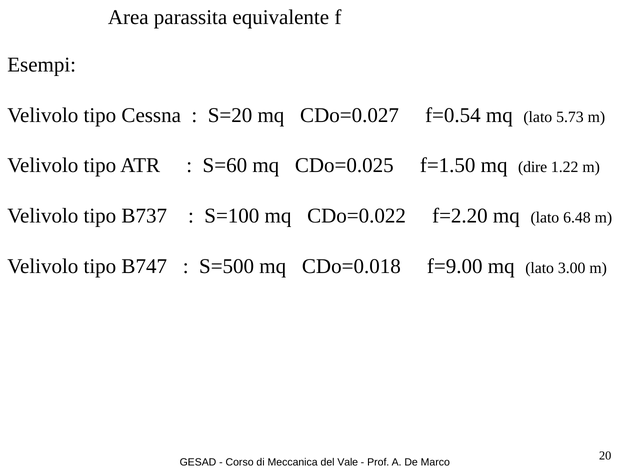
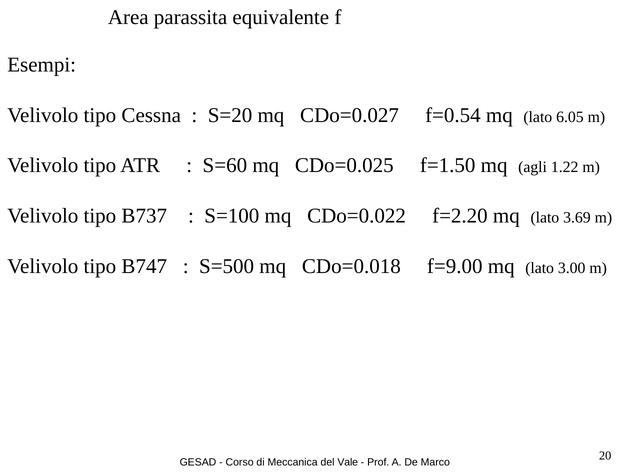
5.73: 5.73 -> 6.05 (570, 117)
dire: dire -> agli (533, 167)
6.48: 6.48 -> 3.69 (577, 218)
